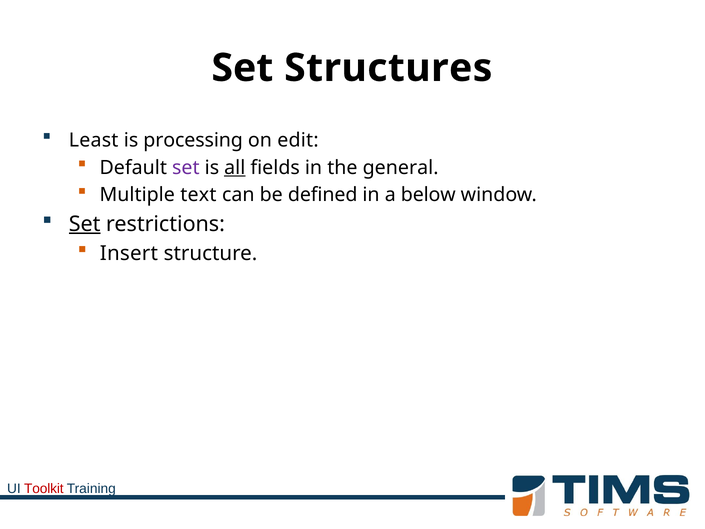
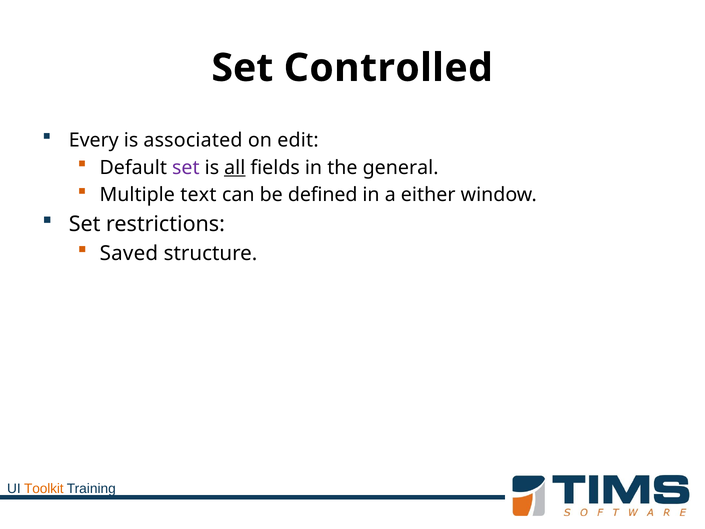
Structures: Structures -> Controlled (388, 68)
Least: Least -> Every (94, 140)
processing: processing -> associated (193, 140)
below: below -> either (428, 195)
Set underline: present -> none (85, 224)
Insert: Insert -> Saved (129, 253)
Toolkit colour: red -> orange (44, 489)
